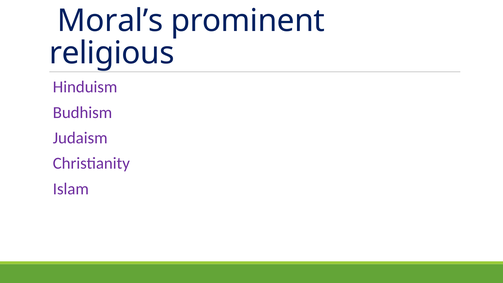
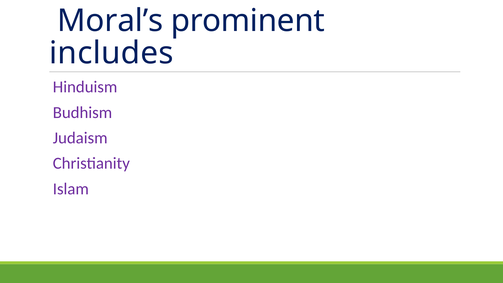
religious: religious -> includes (111, 53)
